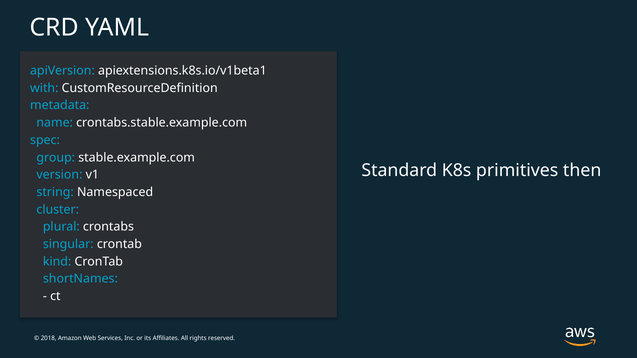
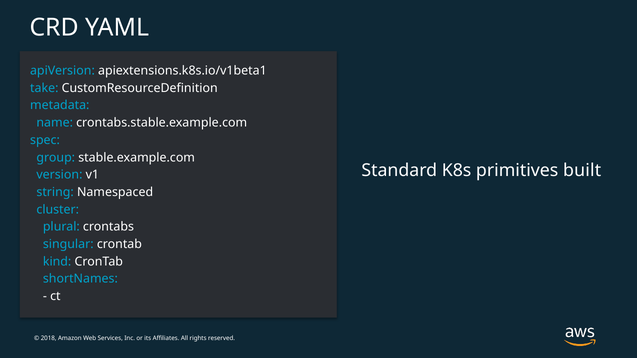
with: with -> take (44, 88)
then: then -> built (582, 171)
